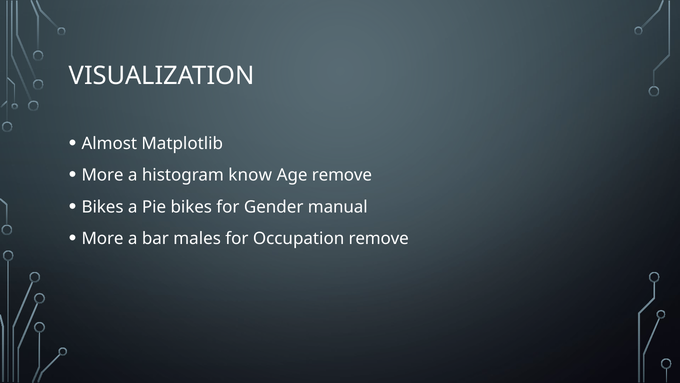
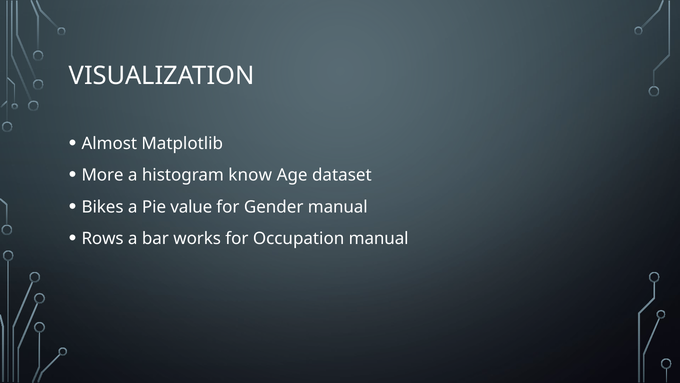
Age remove: remove -> dataset (342, 175)
Pie bikes: bikes -> value (191, 207)
More: More -> Rows (103, 238)
males: males -> works (197, 238)
Occupation remove: remove -> manual (379, 238)
